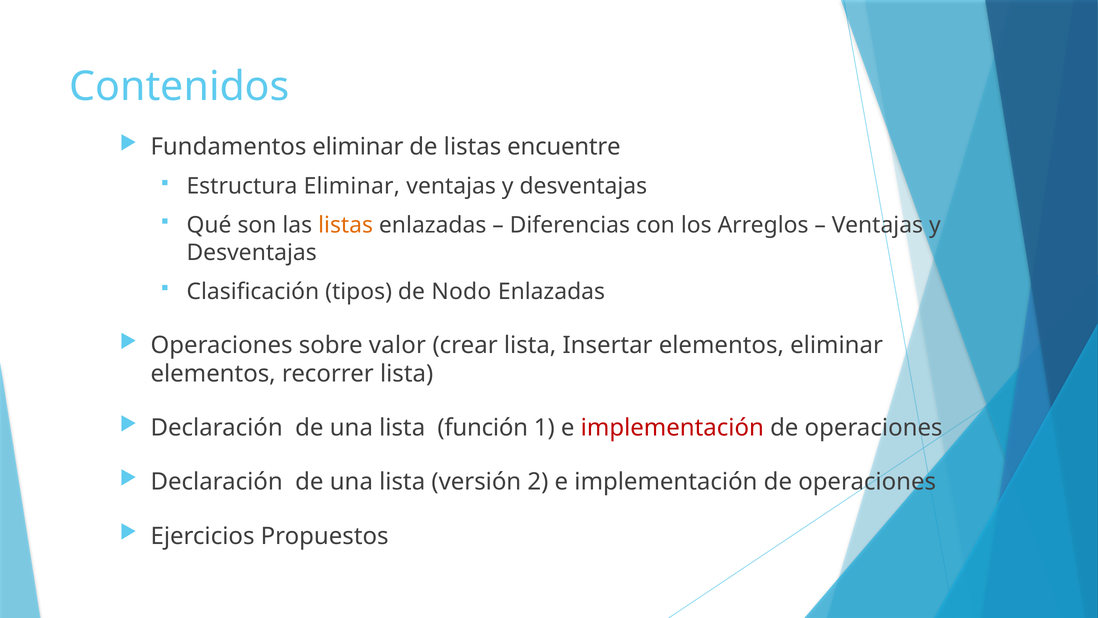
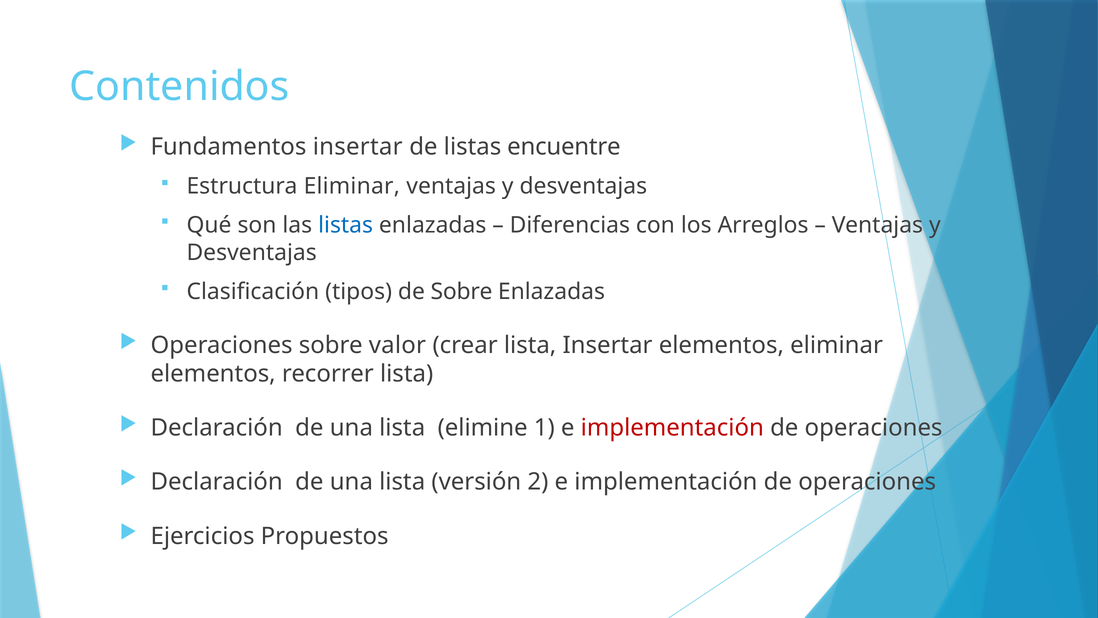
Fundamentos eliminar: eliminar -> insertar (358, 147)
listas colour: orange -> blue (346, 225)
de Nodo: Nodo -> Sobre (462, 292)
función: función -> elimine (483, 428)
